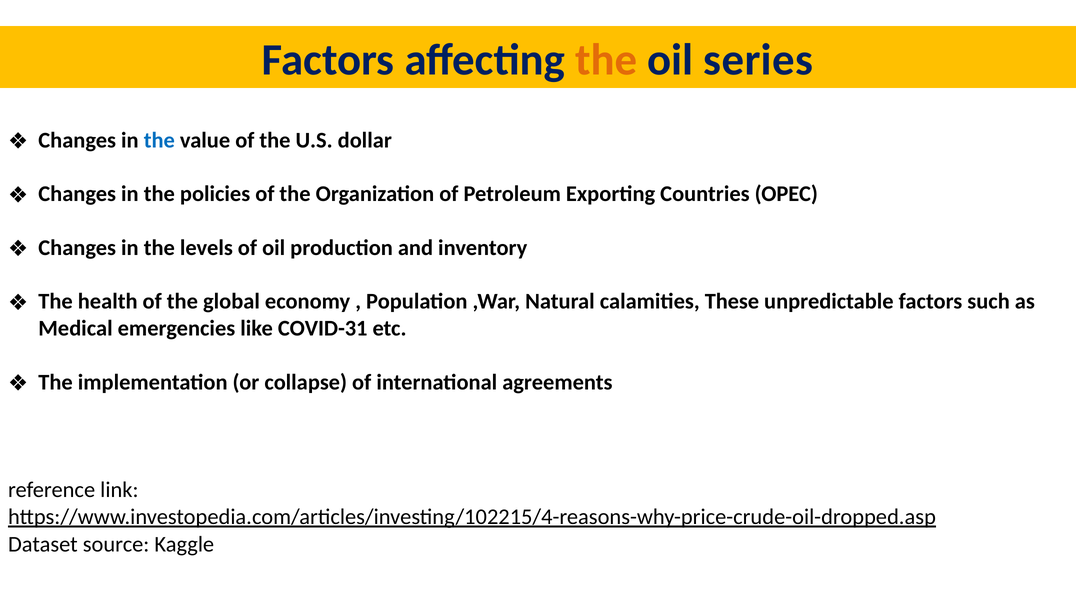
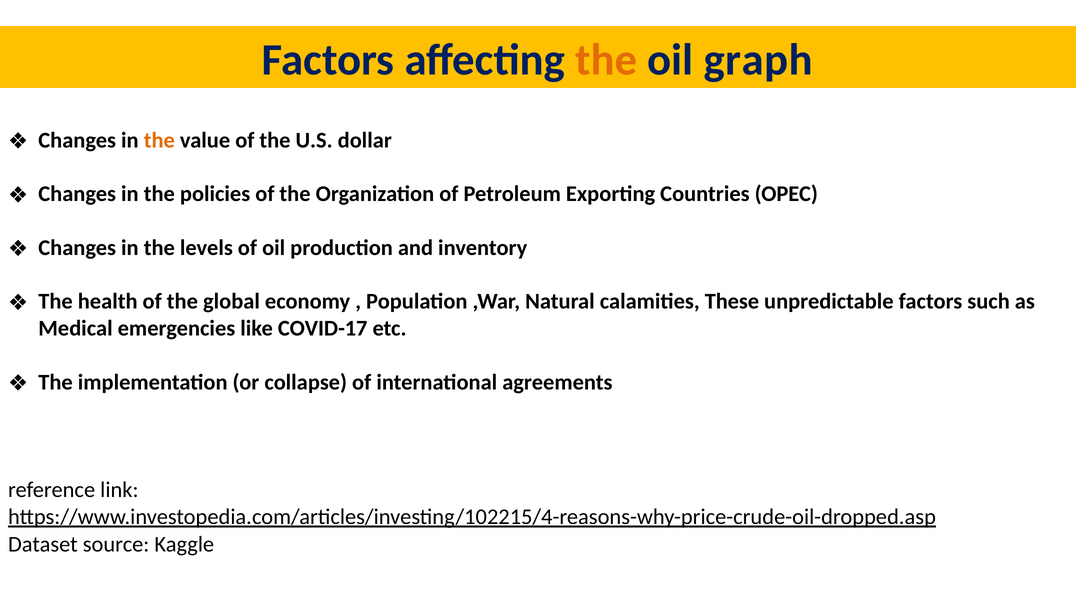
series: series -> graph (758, 60)
the colour: blue -> orange (159, 140)
COVID-31: COVID-31 -> COVID-17 (323, 329)
